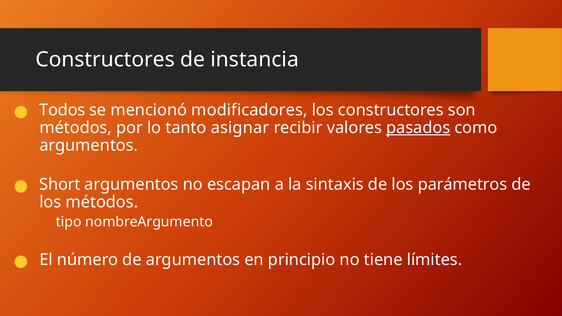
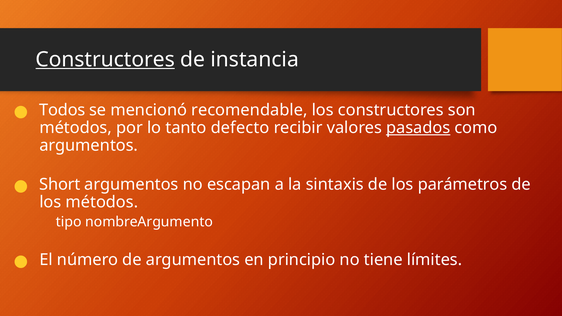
Constructores underline: none -> present (105, 59)
modificadores: modificadores -> recomendable (249, 110)
asignar: asignar -> defecto (240, 128)
